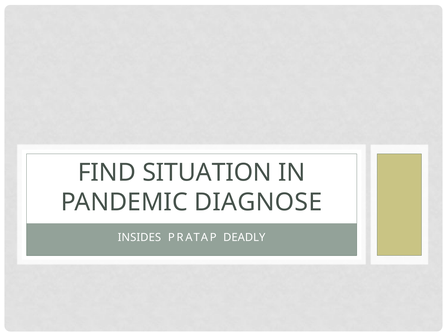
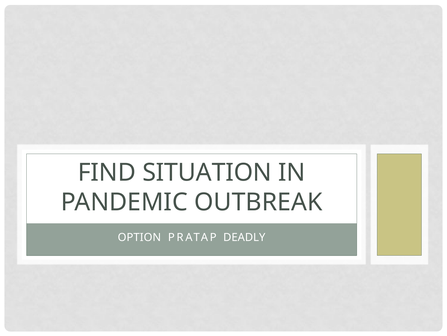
DIAGNOSE: DIAGNOSE -> OUTBREAK (258, 202)
INSIDES: INSIDES -> OPTION (139, 237)
